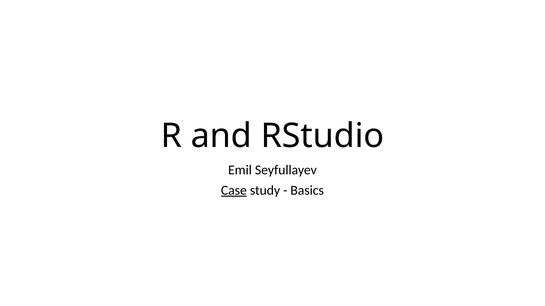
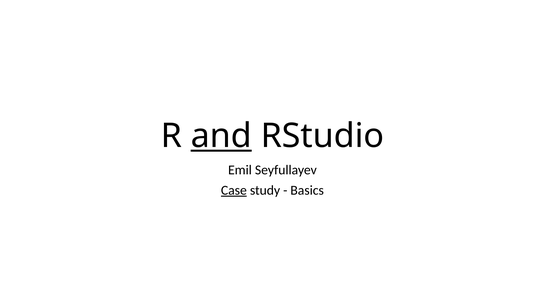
and underline: none -> present (221, 136)
